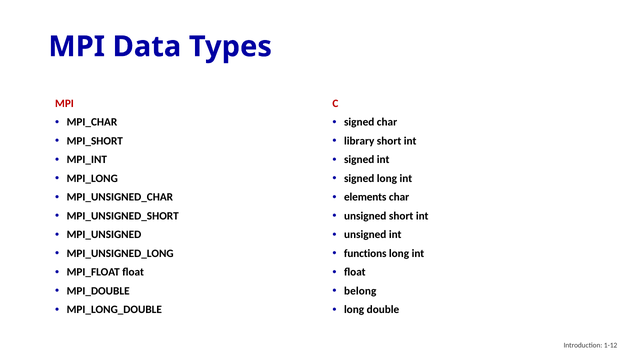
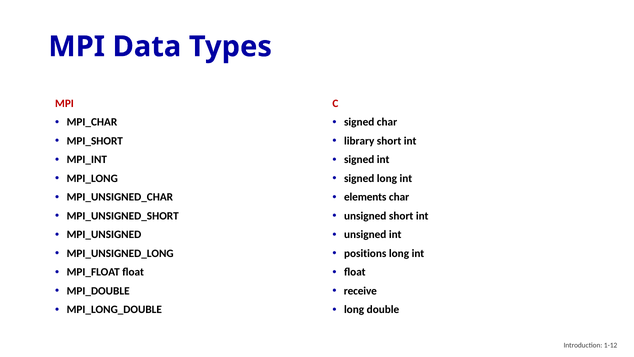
functions: functions -> positions (365, 253)
belong: belong -> receive (360, 291)
